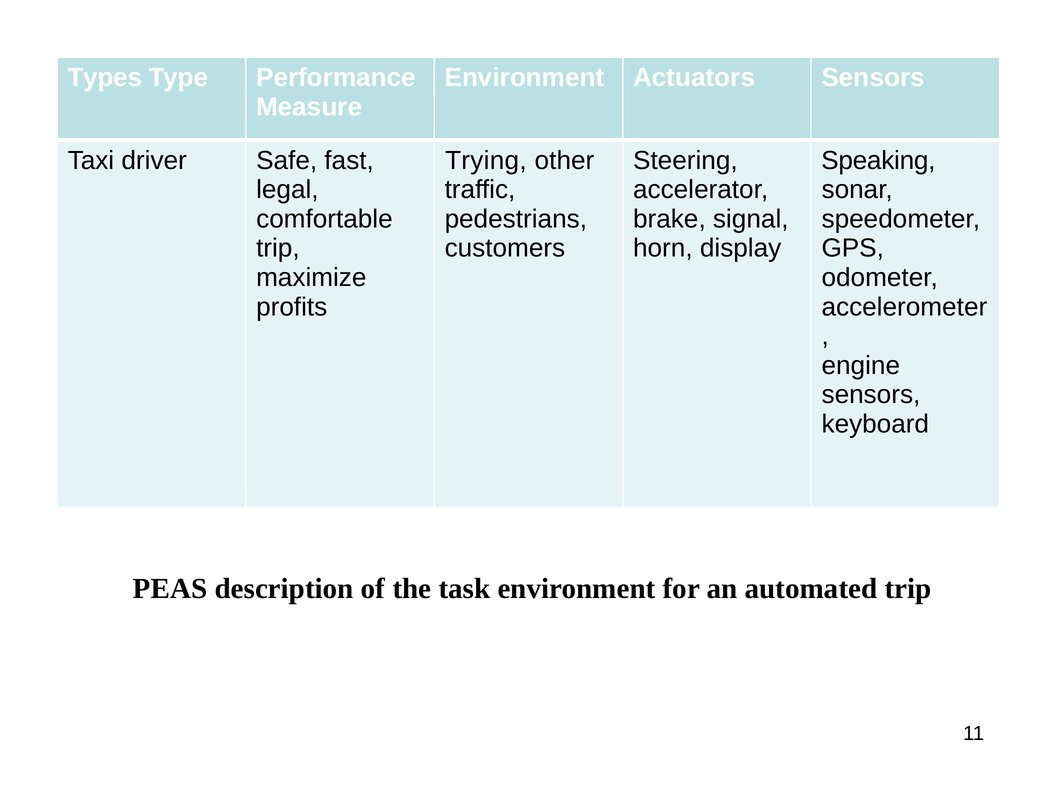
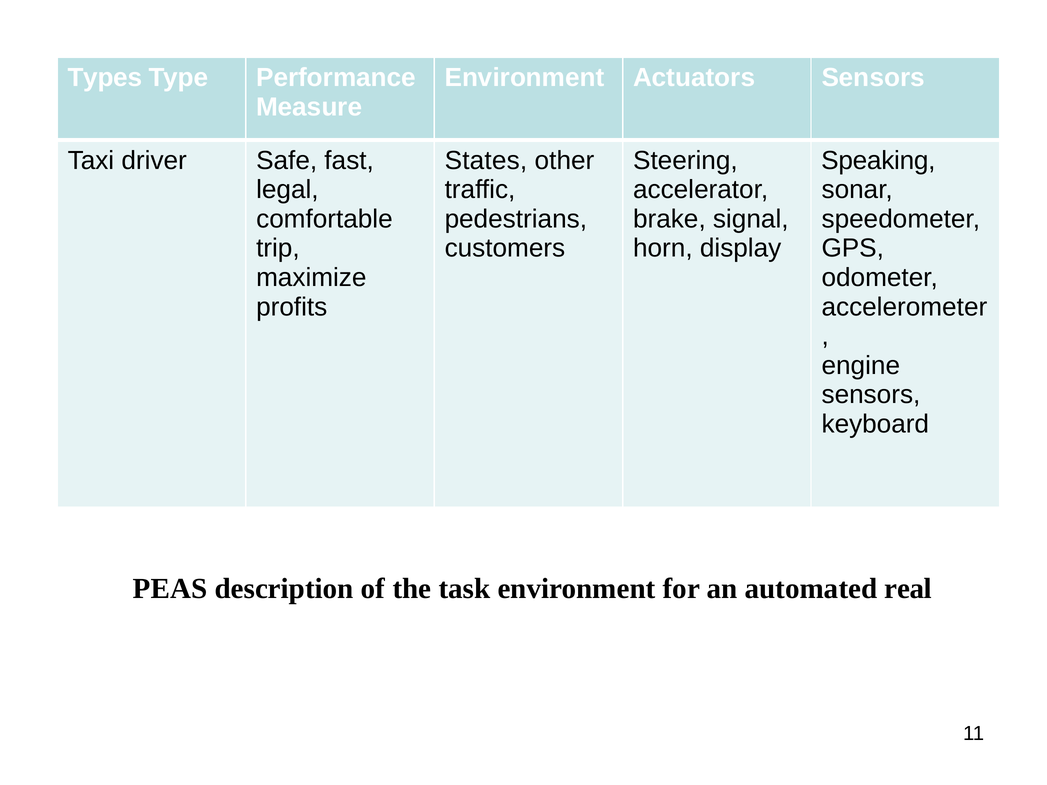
Trying: Trying -> States (486, 160)
automated trip: trip -> real (908, 589)
